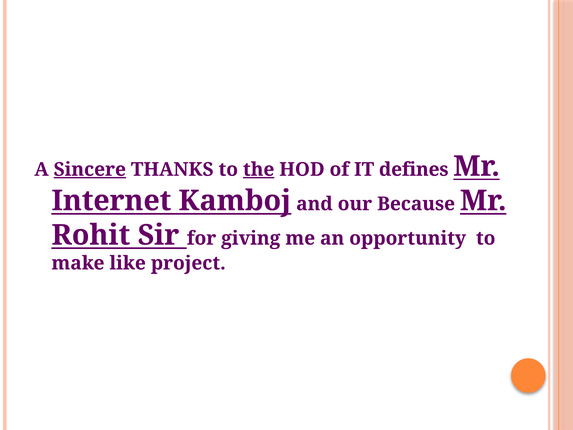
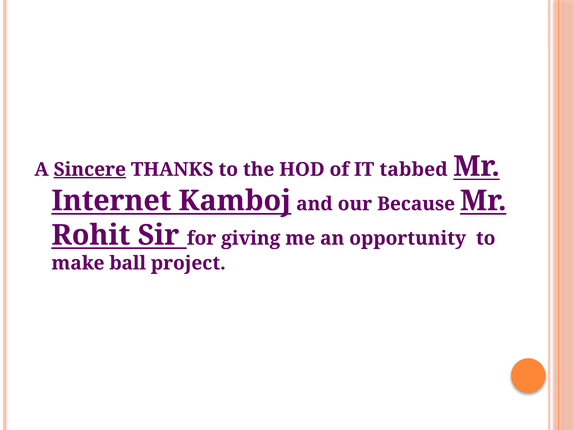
the underline: present -> none (259, 169)
defines: defines -> tabbed (414, 169)
like: like -> ball (128, 263)
